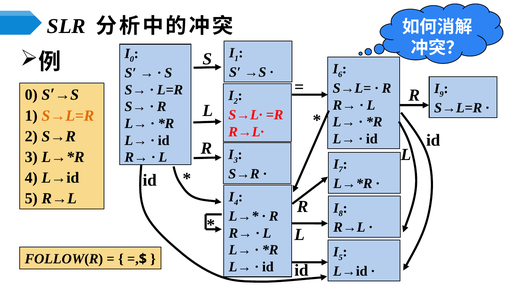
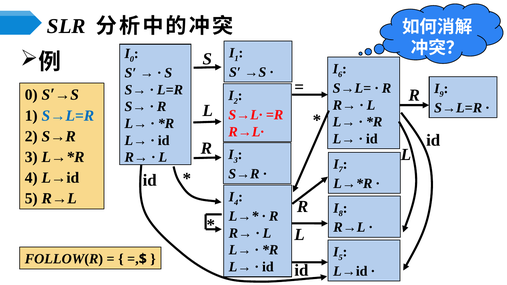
S→L=R colour: orange -> blue (68, 116)
